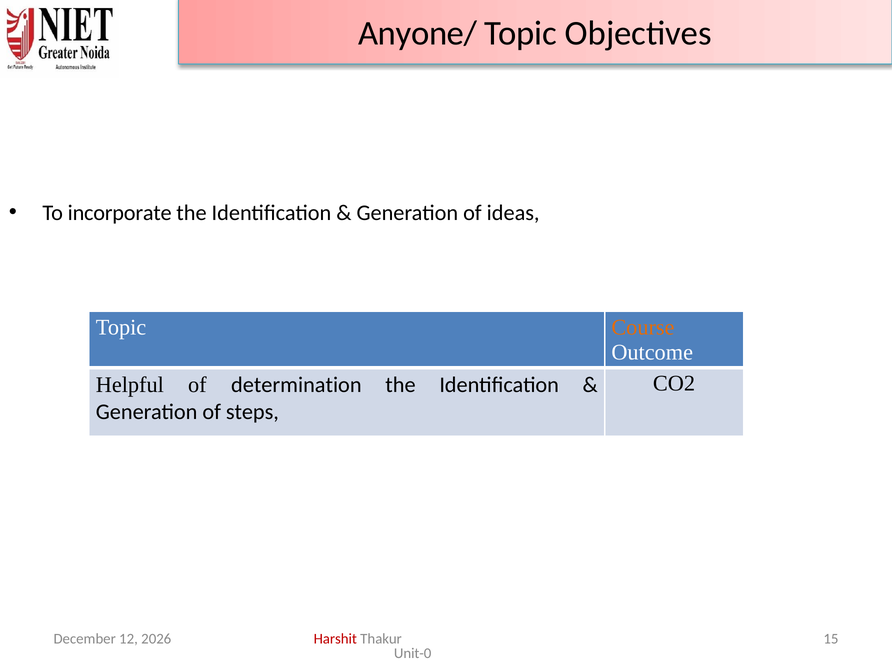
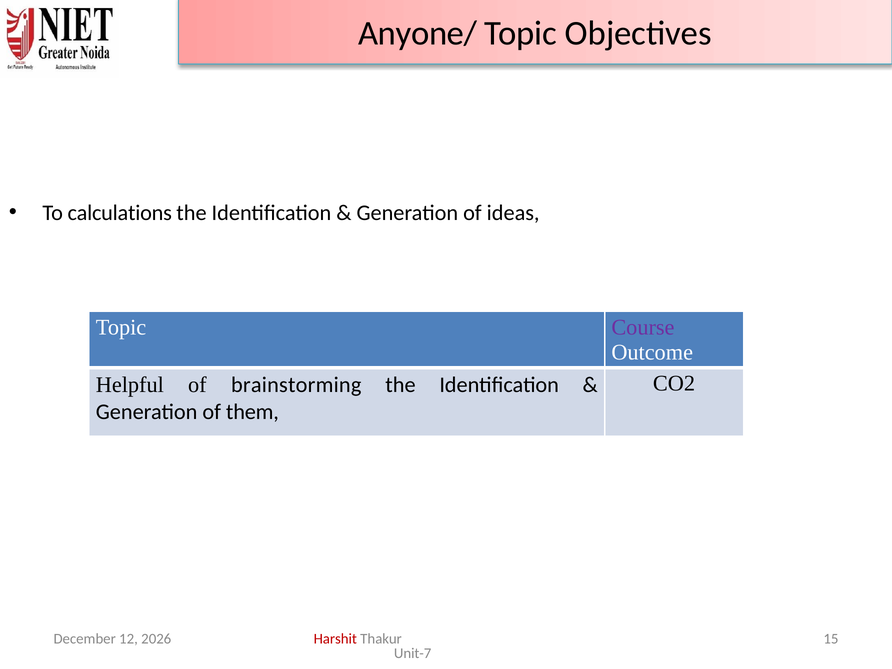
incorporate: incorporate -> calculations (120, 213)
Course colour: orange -> purple (643, 327)
determination: determination -> brainstorming (296, 385)
steps: steps -> them (252, 412)
Unit-0: Unit-0 -> Unit-7 (413, 654)
